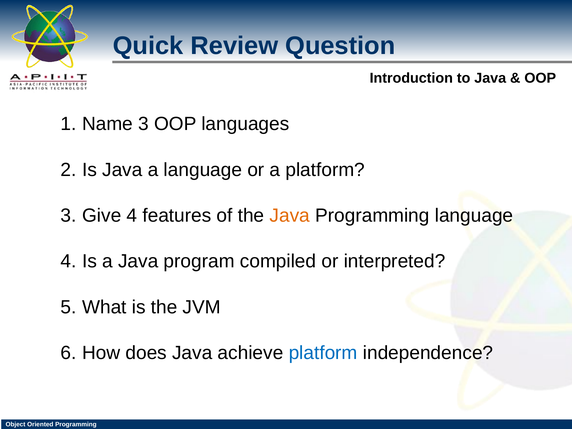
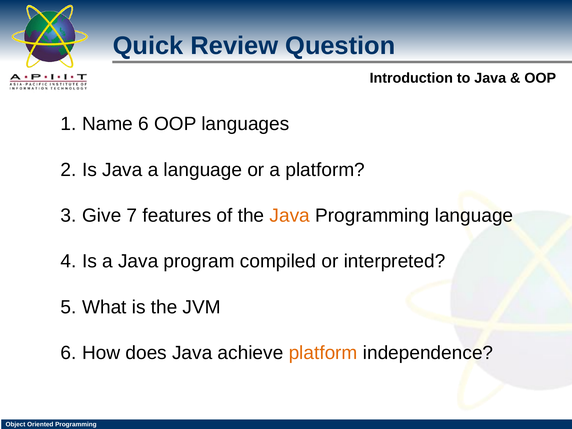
Name 3: 3 -> 6 (144, 124)
Give 4: 4 -> 7 (132, 216)
platform colour: blue -> orange (323, 353)
